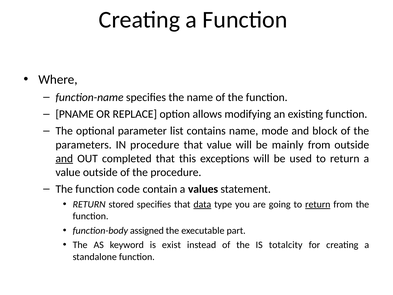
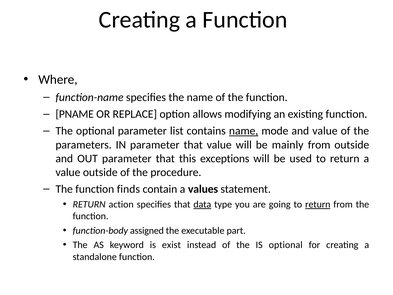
name underline: none -> present (244, 131)
and block: block -> value (325, 131)
IN procedure: procedure -> parameter (155, 145)
and underline: present -> none (64, 158)
OUT completed: completed -> parameter (127, 158)
code: code -> finds (128, 189)
stored: stored -> action (121, 204)
IS totalcity: totalcity -> optional (286, 245)
